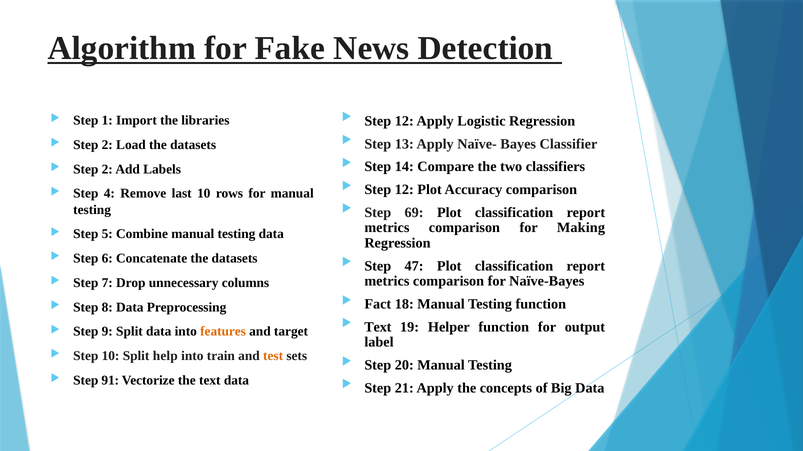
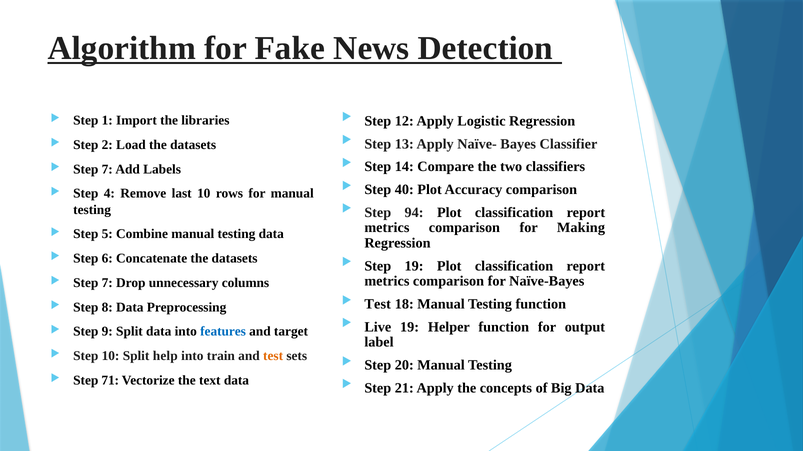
2: 2 -> 7 (107, 169)
12: 12 -> 40 (404, 190)
69: 69 -> 94 (414, 213)
Step 47: 47 -> 19 (414, 266)
Fact: Fact -> Test (378, 305)
Text: Text -> Live (378, 327)
features colour: orange -> blue (223, 332)
91: 91 -> 71 (110, 381)
